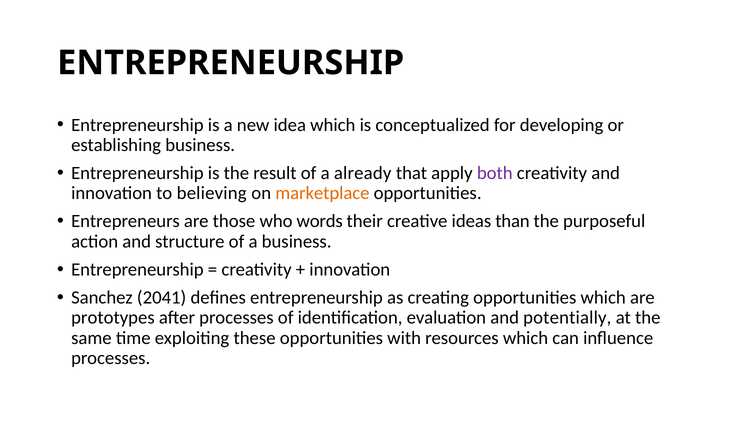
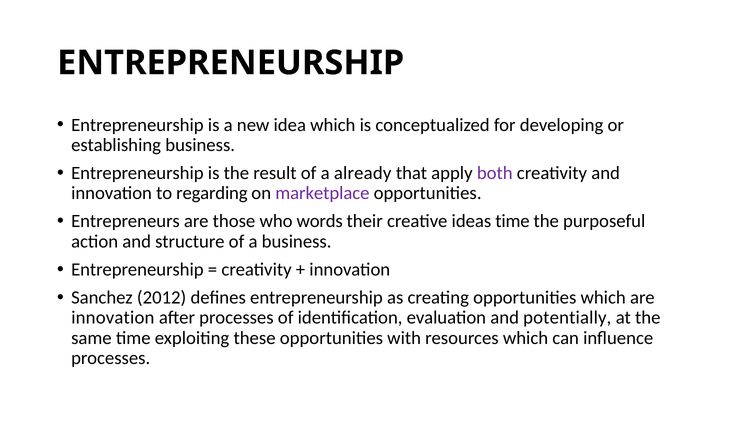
believing: believing -> regarding (212, 193)
marketplace colour: orange -> purple (322, 193)
ideas than: than -> time (512, 221)
2041: 2041 -> 2012 (162, 298)
prototypes: prototypes -> innovation (113, 318)
